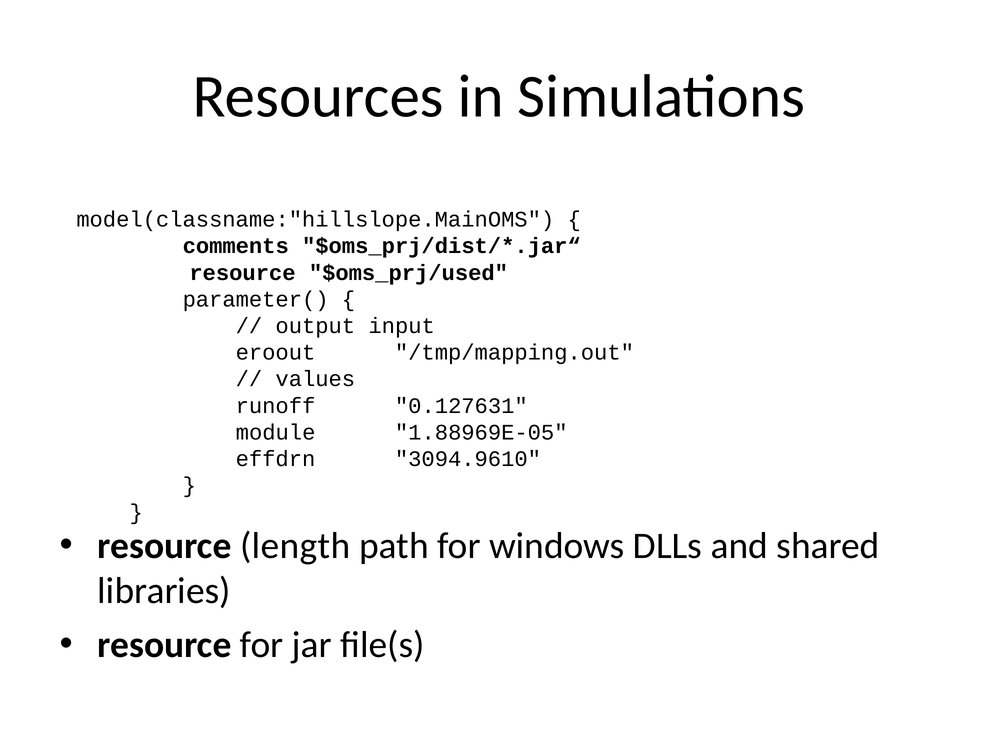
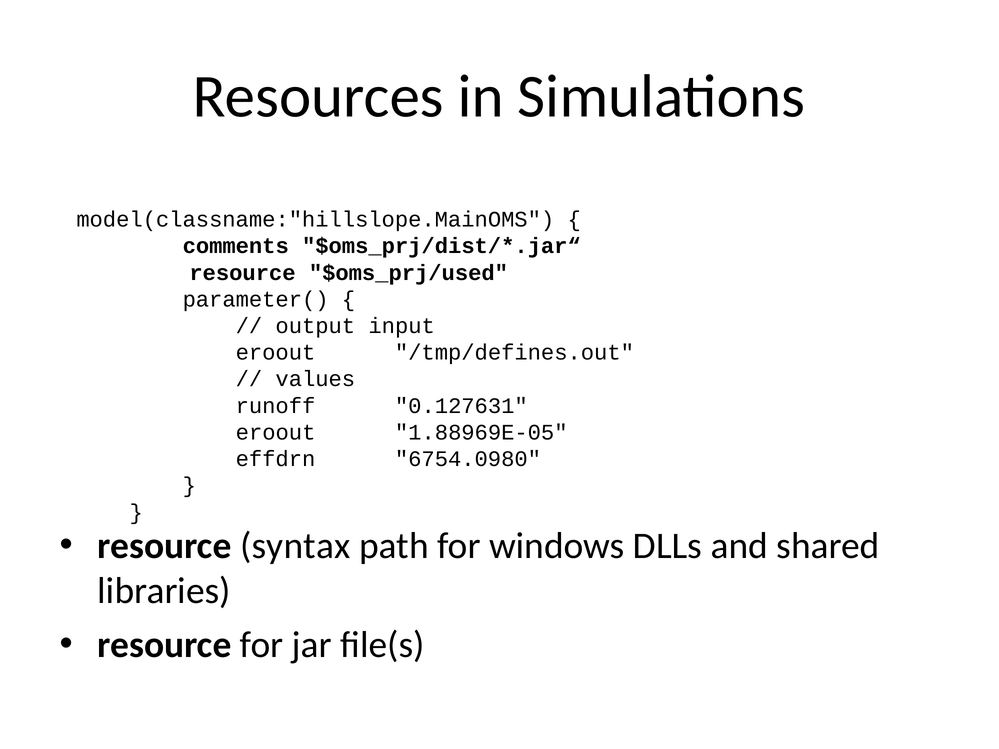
/tmp/mapping.out: /tmp/mapping.out -> /tmp/defines.out (514, 353)
module: module -> eroout (276, 433)
3094.9610: 3094.9610 -> 6754.0980 (468, 459)
length: length -> syntax (295, 546)
